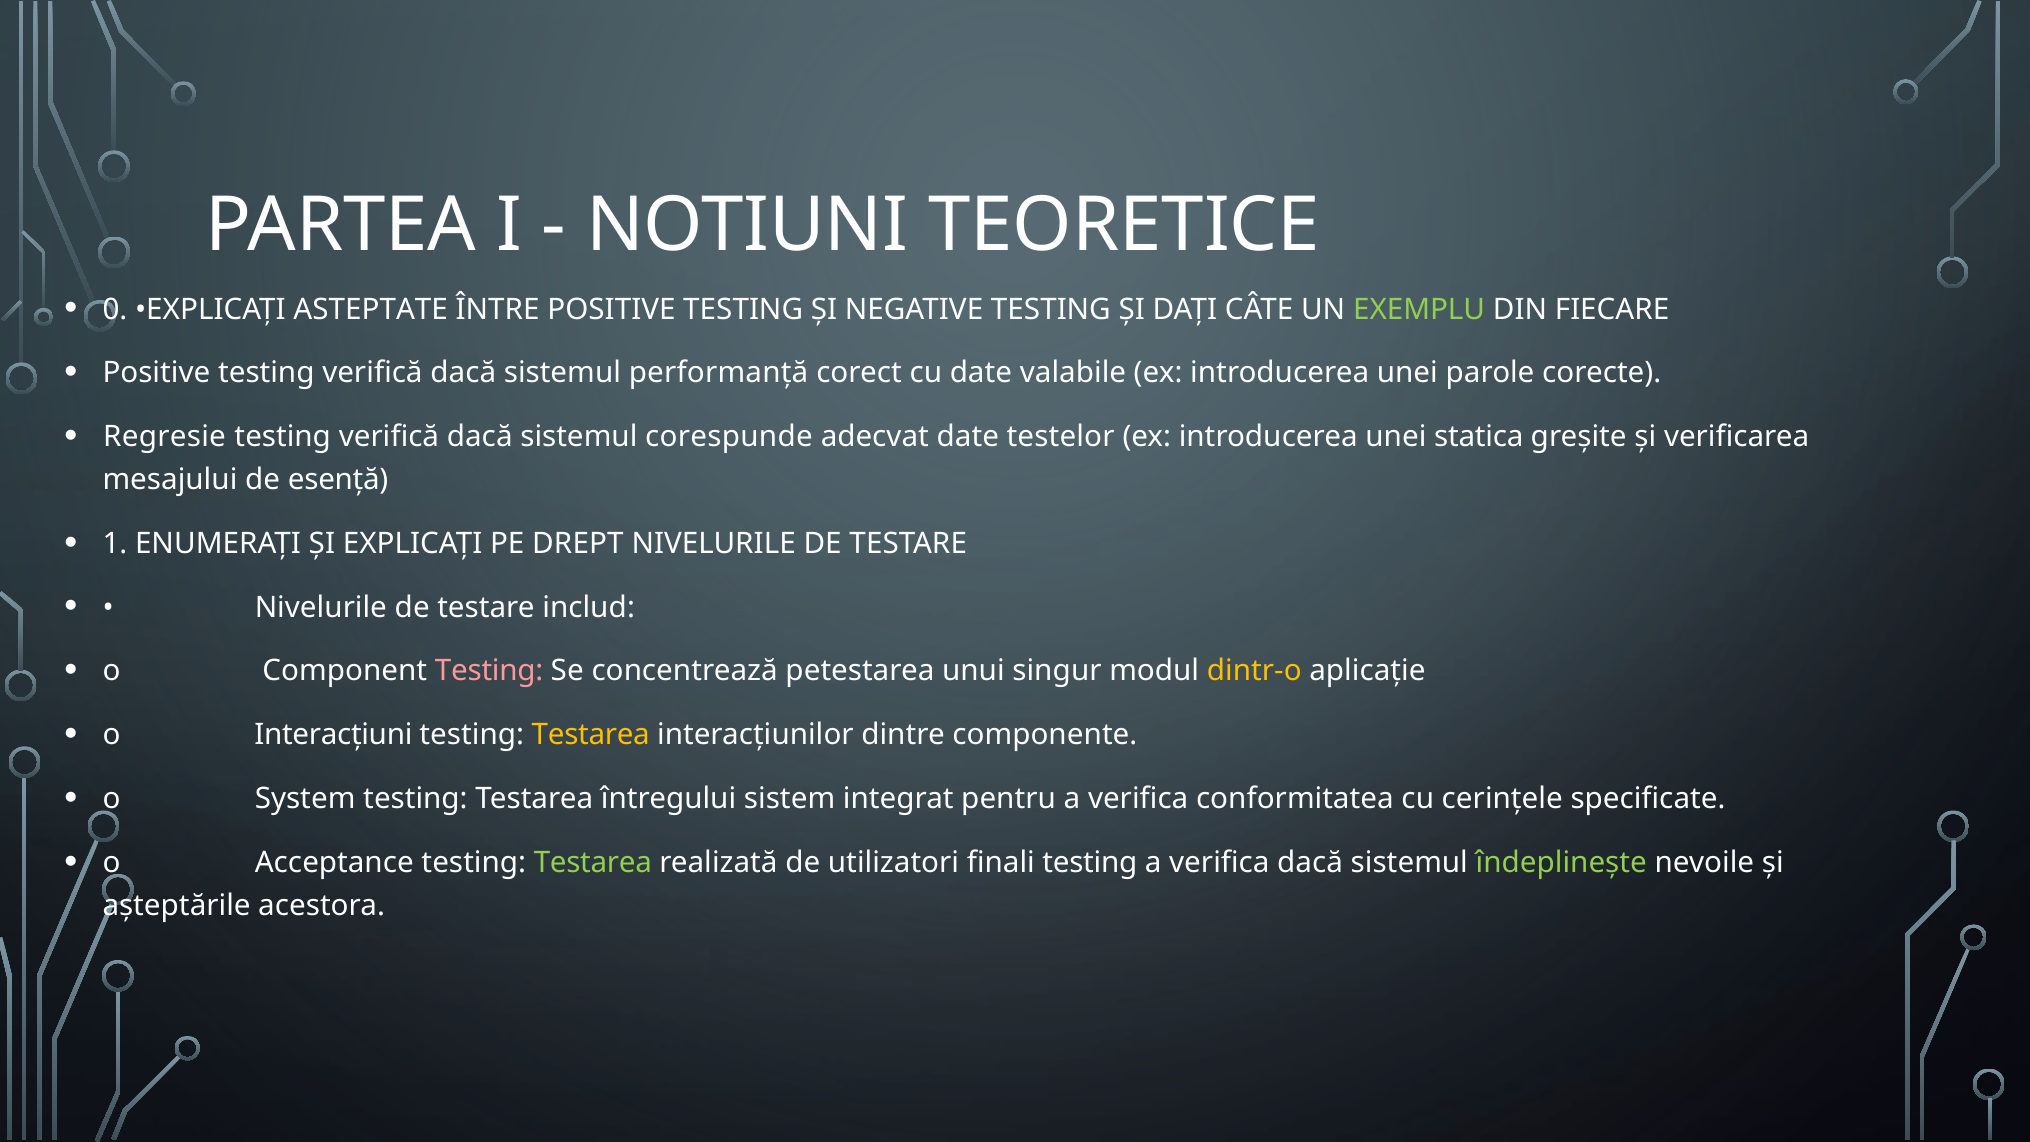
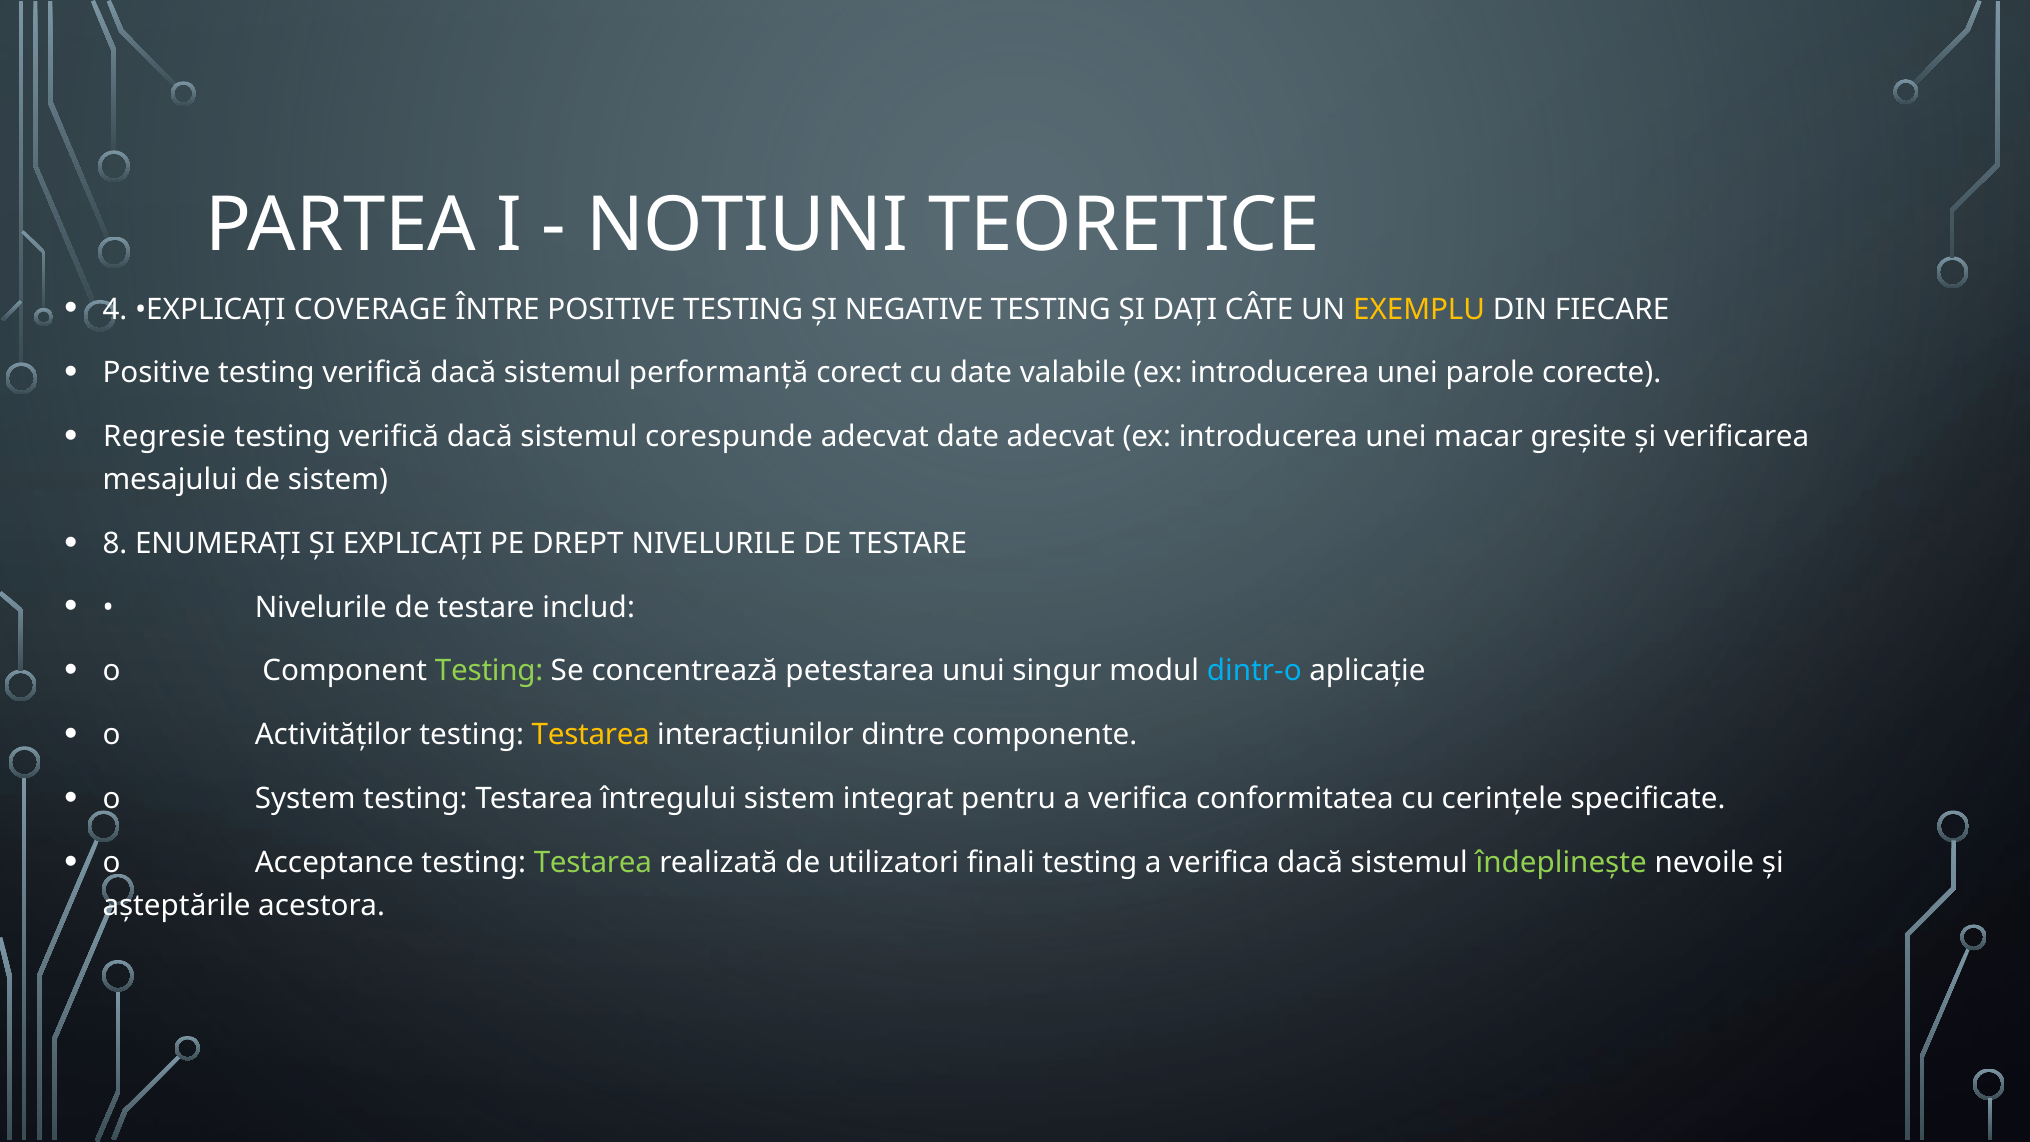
0: 0 -> 4 (115, 309)
ASTEPTATE: ASTEPTATE -> COVERAGE (371, 309)
EXEMPLU colour: light green -> yellow (1419, 309)
date testelor: testelor -> adecvat (1061, 437)
statica: statica -> macar (1479, 437)
de esență: esență -> sistem (338, 480)
1: 1 -> 8 (115, 543)
Testing colour: pink -> light green (489, 671)
dintr-o colour: yellow -> light blue (1254, 671)
Interacțiuni: Interacțiuni -> Activităților (333, 735)
